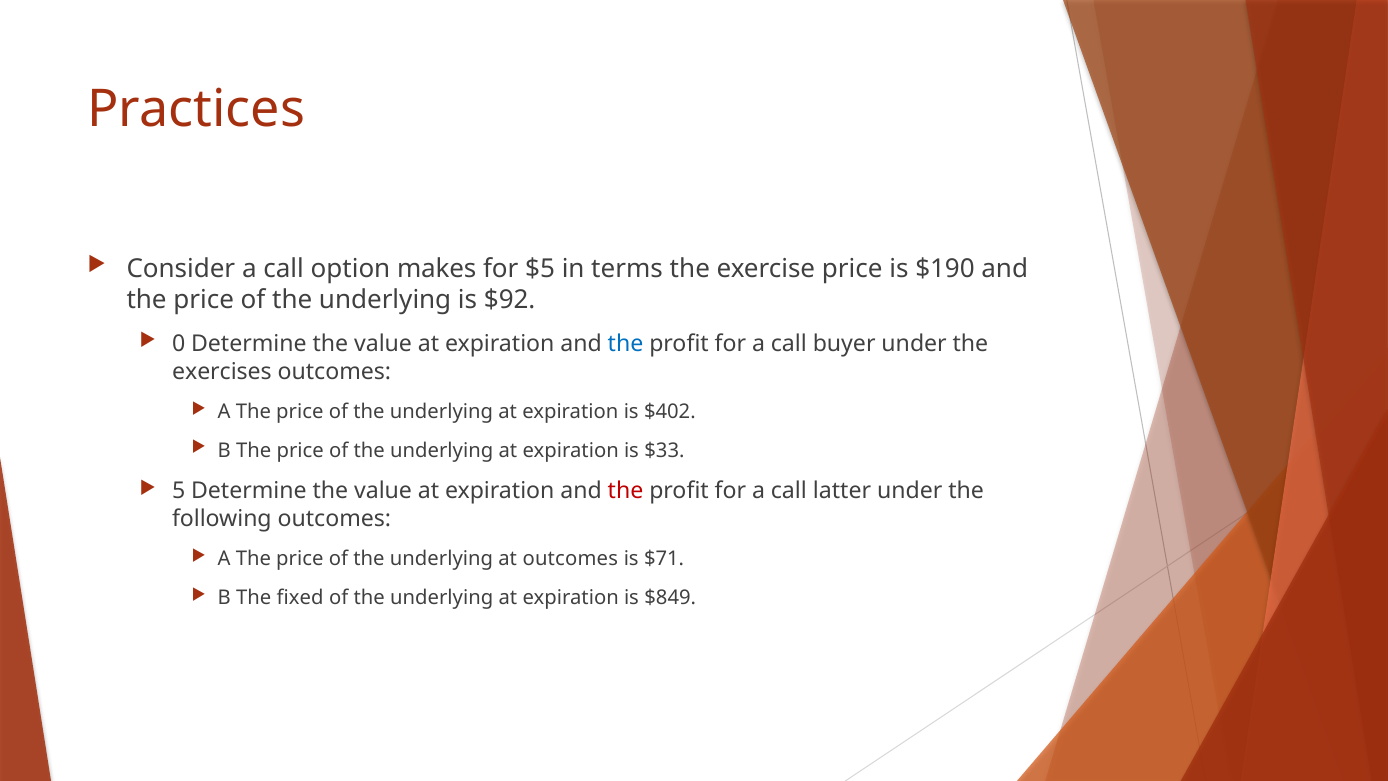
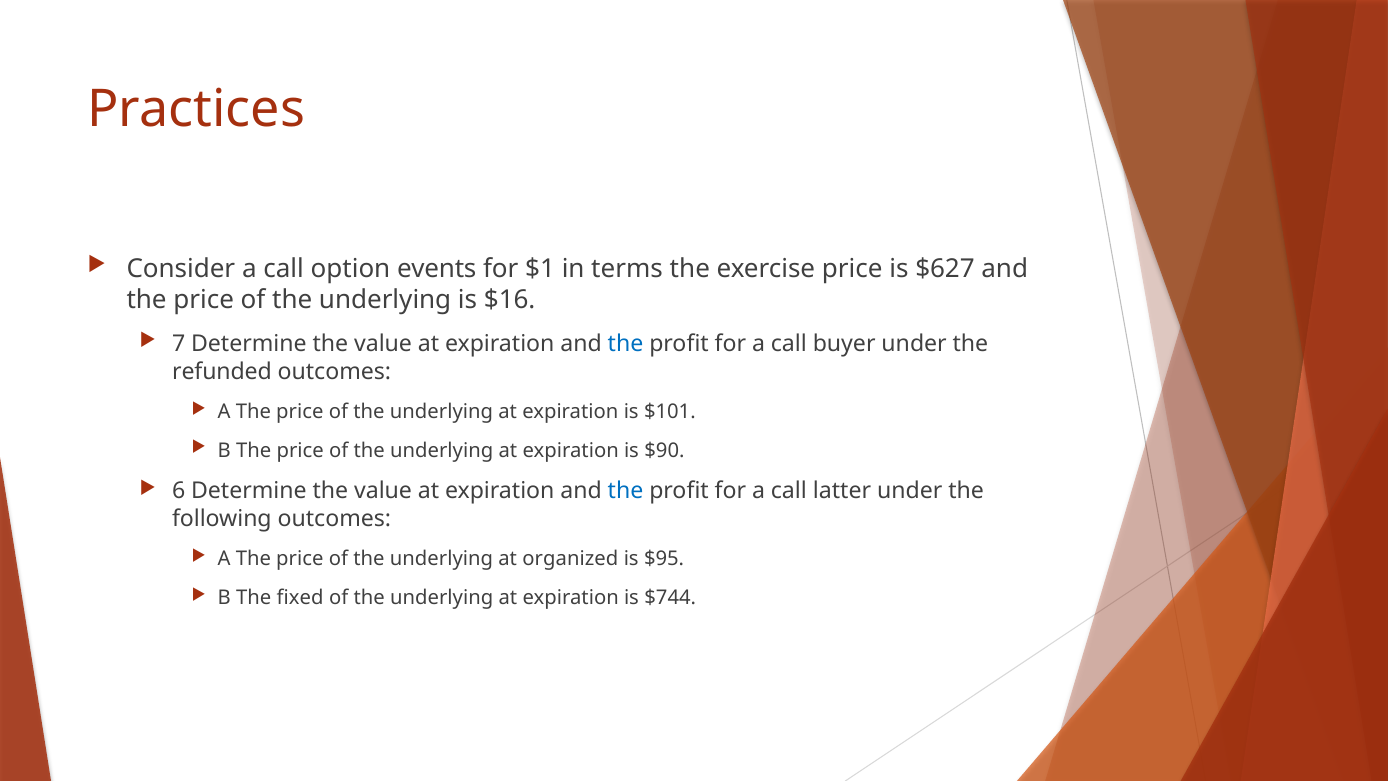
makes: makes -> events (437, 269)
$5: $5 -> $1 (540, 269)
$190: $190 -> $627 (945, 269)
$92: $92 -> $16 (510, 300)
0: 0 -> 7 (179, 344)
exercises: exercises -> refunded (222, 371)
$402: $402 -> $101 (670, 412)
$33: $33 -> $90 (664, 450)
5: 5 -> 6 (179, 491)
the colour: red -> blue (626, 491)
at outcomes: outcomes -> organized (570, 559)
$71: $71 -> $95 (664, 559)
$849: $849 -> $744 (670, 598)
